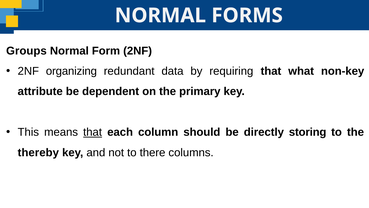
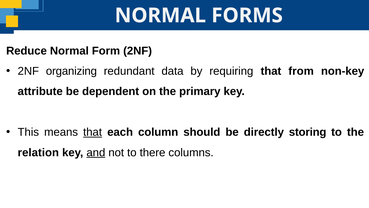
Groups: Groups -> Reduce (26, 51)
what: what -> from (301, 71)
thereby: thereby -> relation (38, 152)
and underline: none -> present (96, 152)
